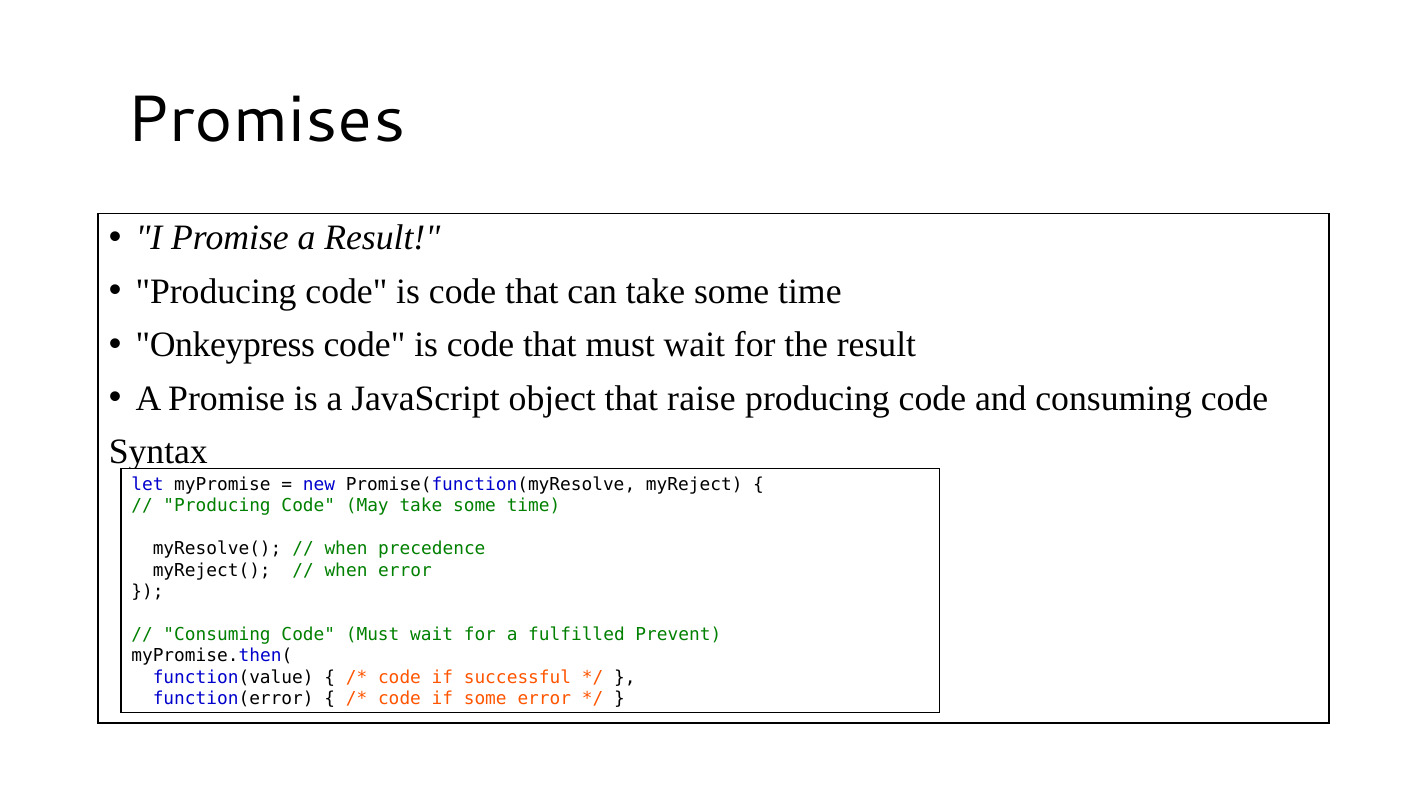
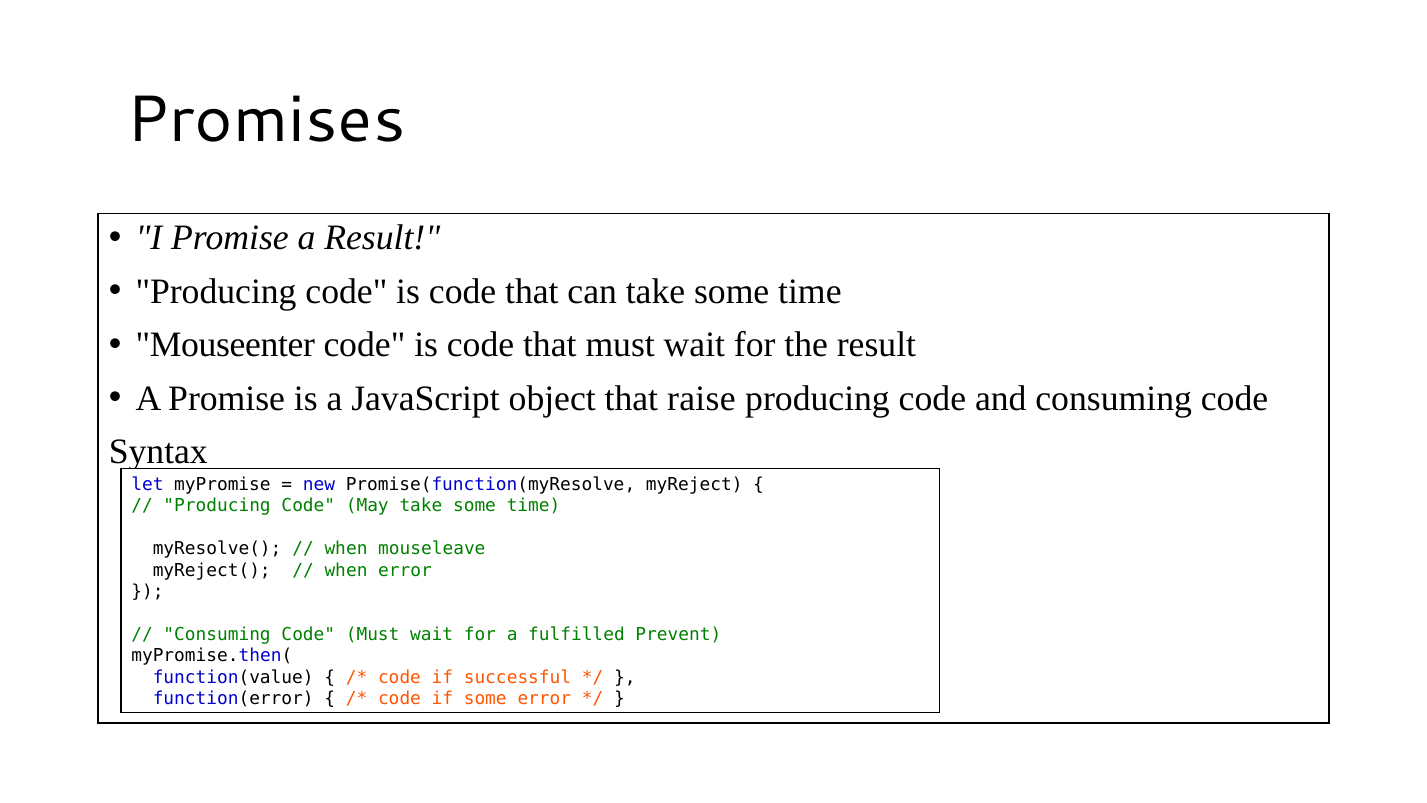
Onkeypress: Onkeypress -> Mouseenter (225, 345)
precedence: precedence -> mouseleave (432, 549)
